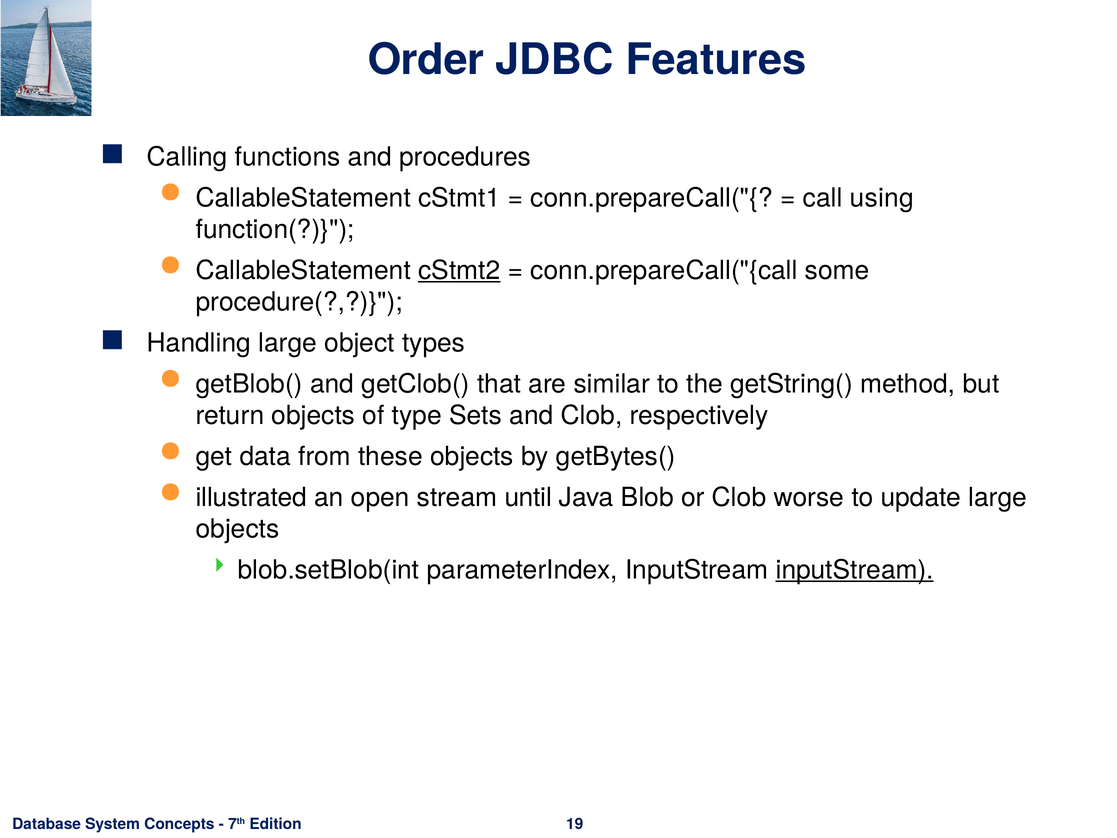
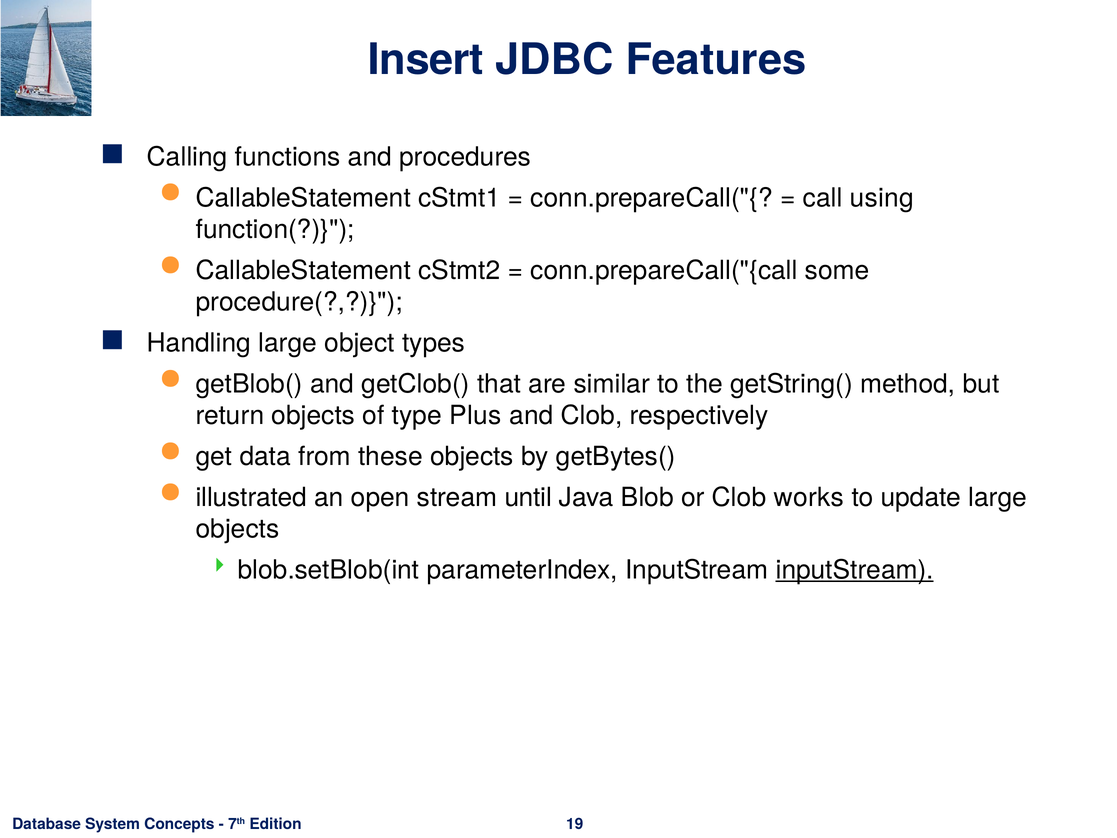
Order: Order -> Insert (426, 60)
cStmt2 underline: present -> none (459, 270)
Sets: Sets -> Plus (475, 415)
worse: worse -> works (809, 497)
